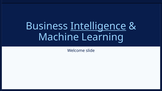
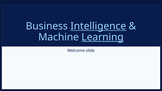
Learning underline: none -> present (103, 37)
